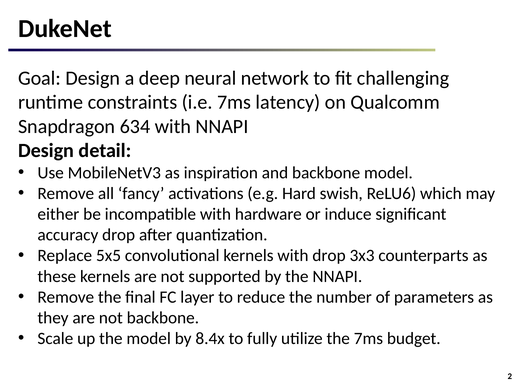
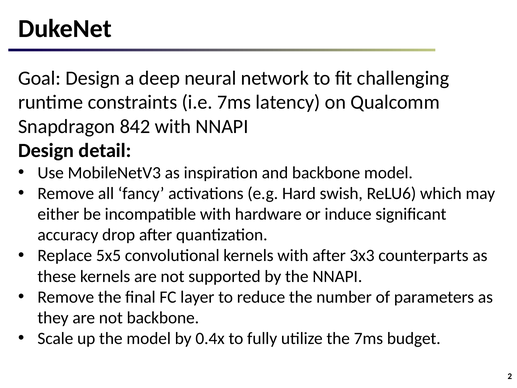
634: 634 -> 842 (135, 126)
with drop: drop -> after (329, 255)
8.4x: 8.4x -> 0.4x (210, 338)
